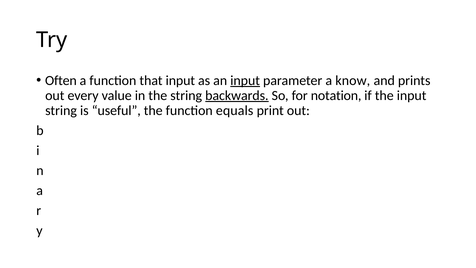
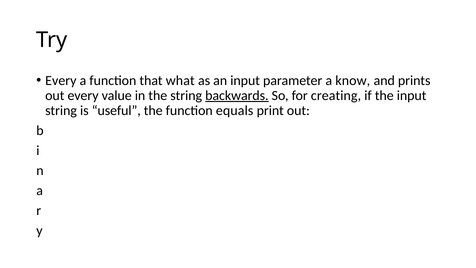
Often: Often -> Every (61, 80)
that input: input -> what (180, 80)
input underline: present -> none (245, 80)
notation: notation -> creating (336, 95)
